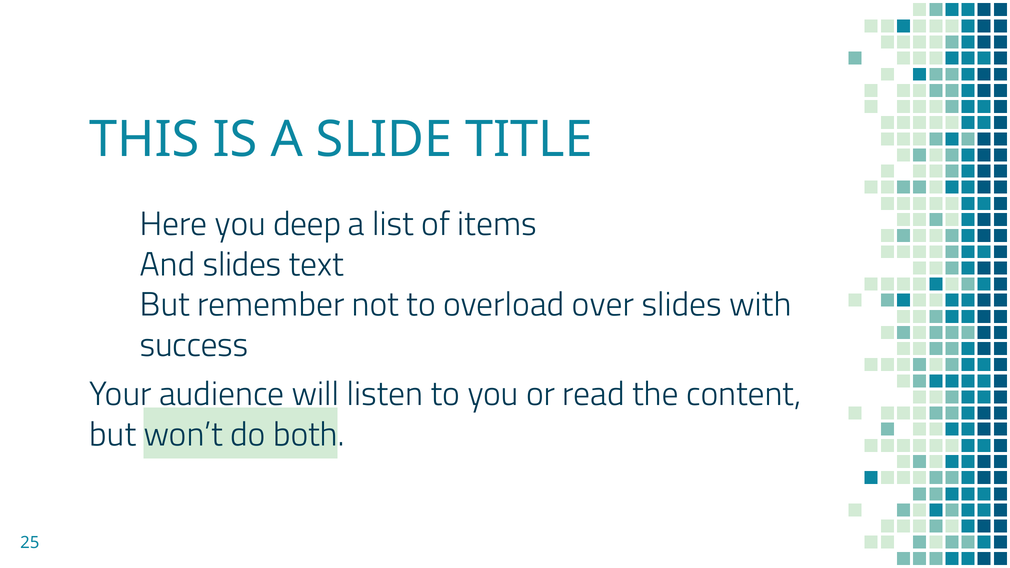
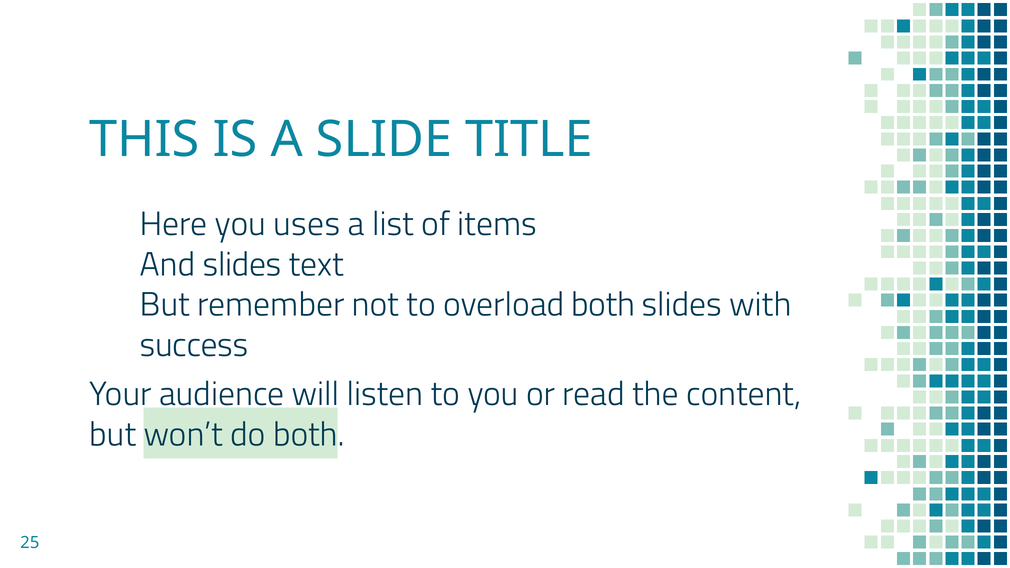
deep: deep -> uses (307, 224)
overload over: over -> both (603, 305)
